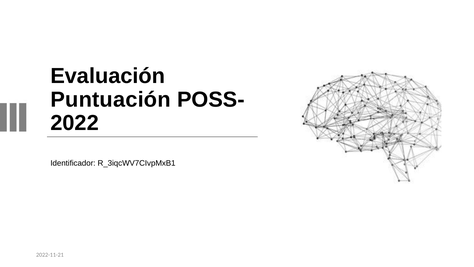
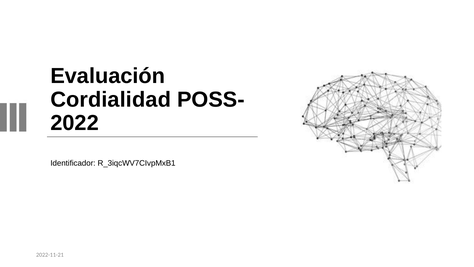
Puntuación: Puntuación -> Cordialidad (111, 99)
